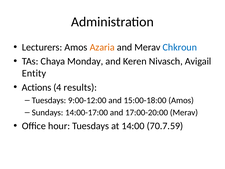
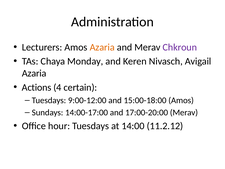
Chkroun colour: blue -> purple (180, 47)
Entity: Entity -> Azaria (34, 73)
results: results -> certain (80, 87)
70.7.59: 70.7.59 -> 11.2.12 (165, 126)
